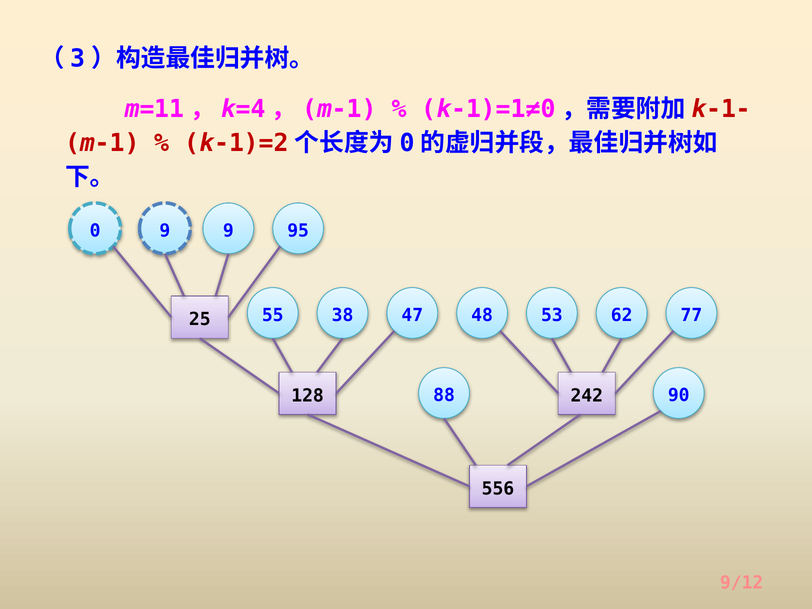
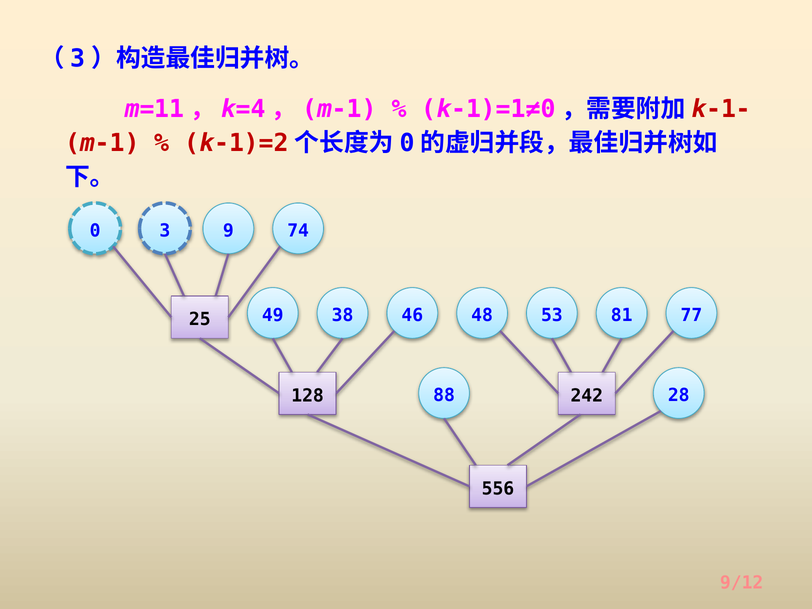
0 9: 9 -> 3 (165, 231)
95: 95 -> 74 (298, 231)
62: 62 -> 81 (622, 315)
55: 55 -> 49 (273, 315)
47: 47 -> 46 (412, 315)
90: 90 -> 28 (679, 395)
